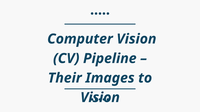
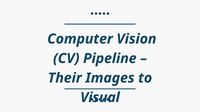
Vision: Vision -> Visual (100, 98)
